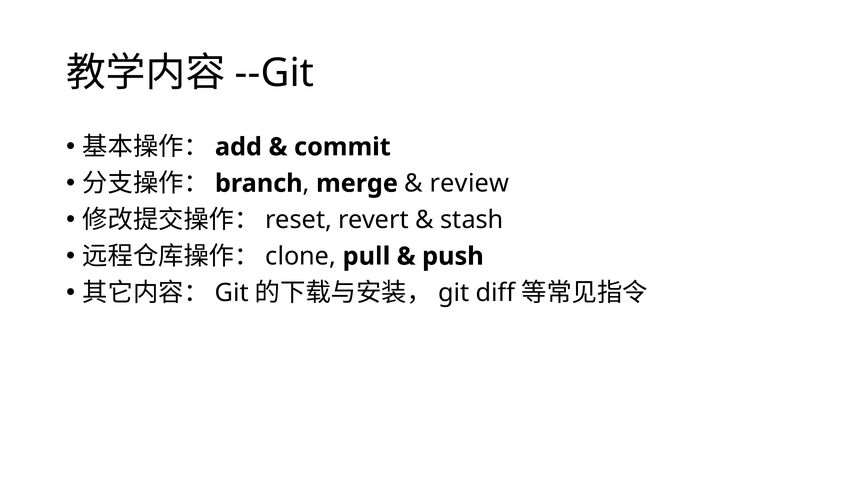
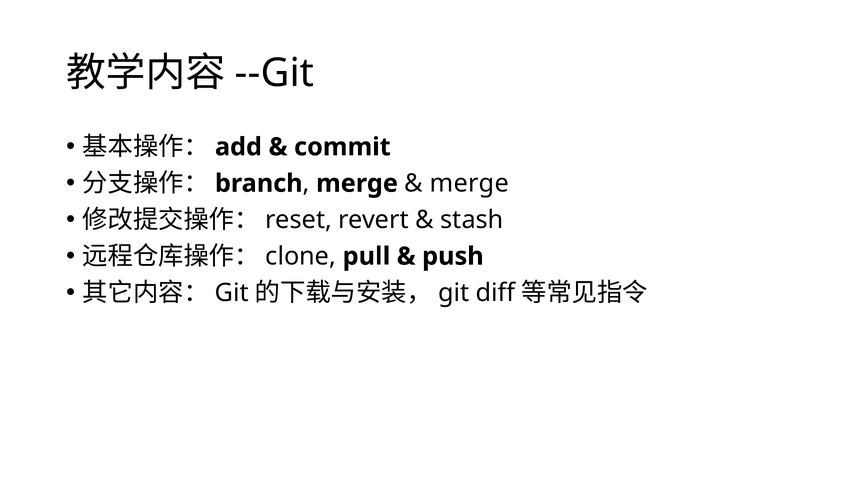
review: review -> merge (469, 183)
